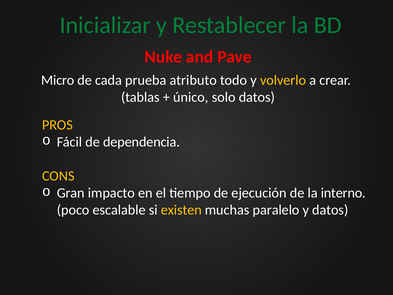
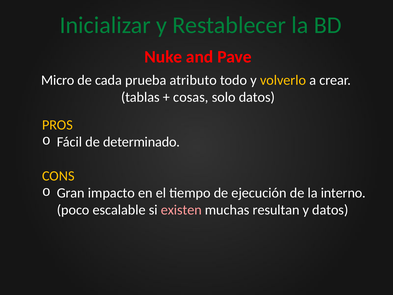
único: único -> cosas (191, 97)
dependencia: dependencia -> determinado (142, 142)
existen colour: yellow -> pink (181, 210)
paralelo: paralelo -> resultan (276, 210)
